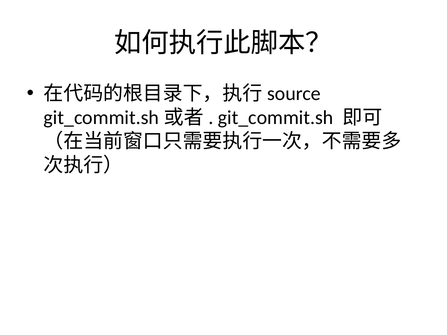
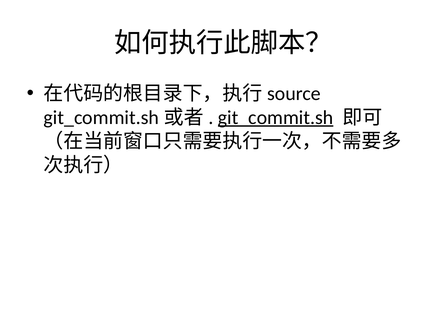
git_commit.sh underline: none -> present (276, 118)
